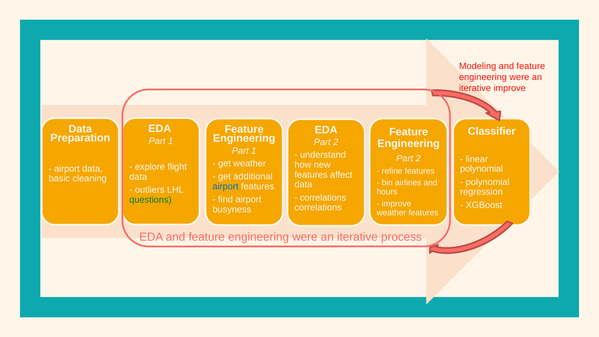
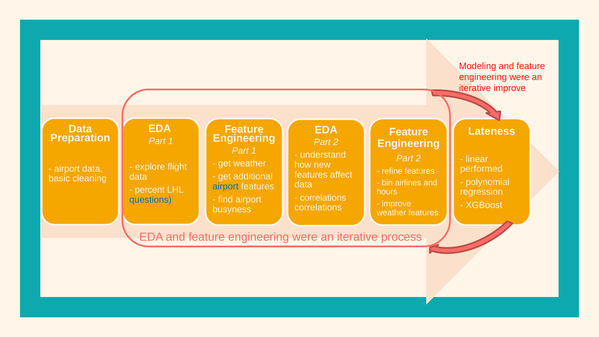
Classifier: Classifier -> Lateness (492, 131)
polynomial: polynomial -> performed (481, 169)
outliers: outliers -> percent (150, 190)
questions colour: green -> blue (150, 200)
